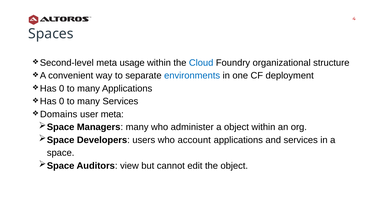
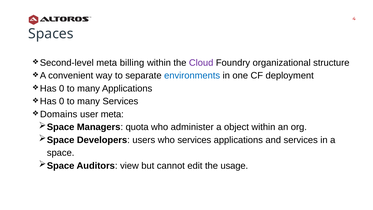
usage: usage -> billing (132, 63)
Cloud colour: blue -> purple (201, 63)
Managers many: many -> quota (137, 127)
who account: account -> services (194, 140)
the object: object -> usage (234, 166)
